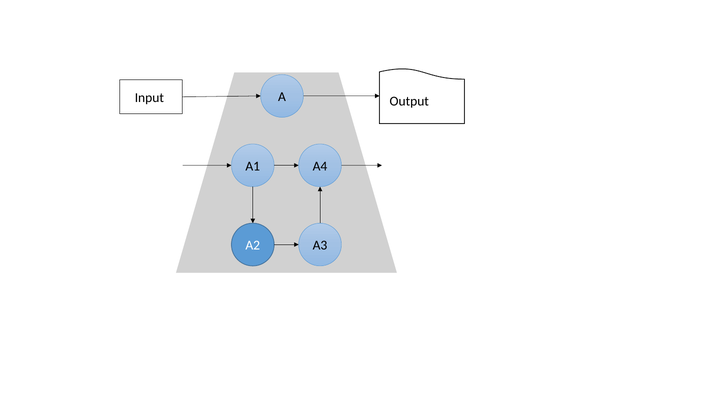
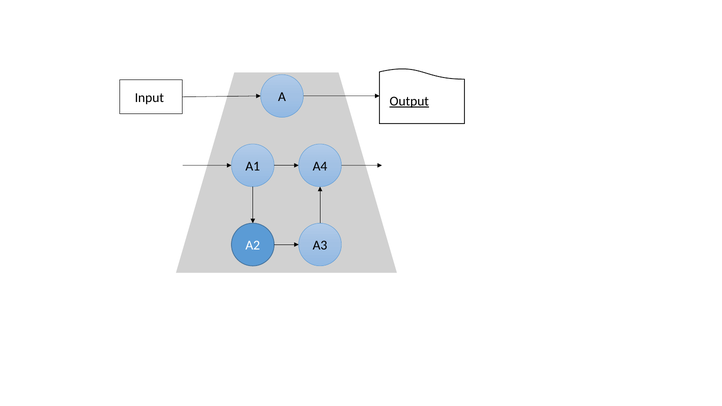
Output underline: none -> present (409, 101)
